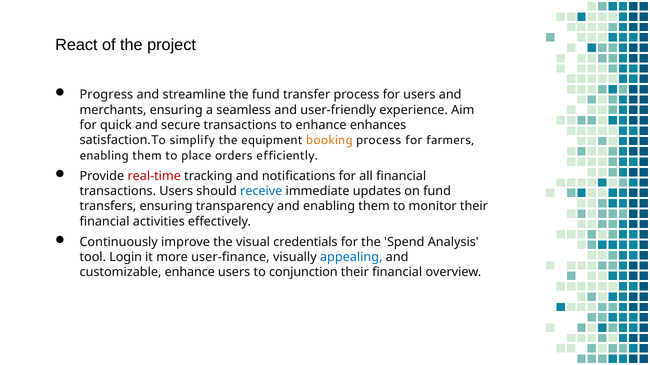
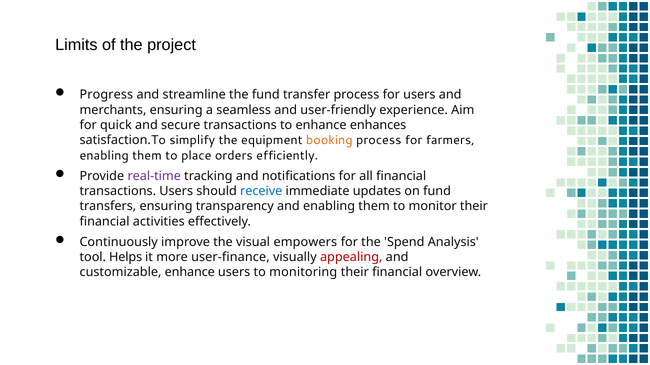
React: React -> Limits (76, 45)
real-time colour: red -> purple (154, 176)
credentials: credentials -> empowers (305, 242)
Login: Login -> Helps (126, 258)
appealing colour: blue -> red (351, 258)
conjunction: conjunction -> monitoring (303, 273)
